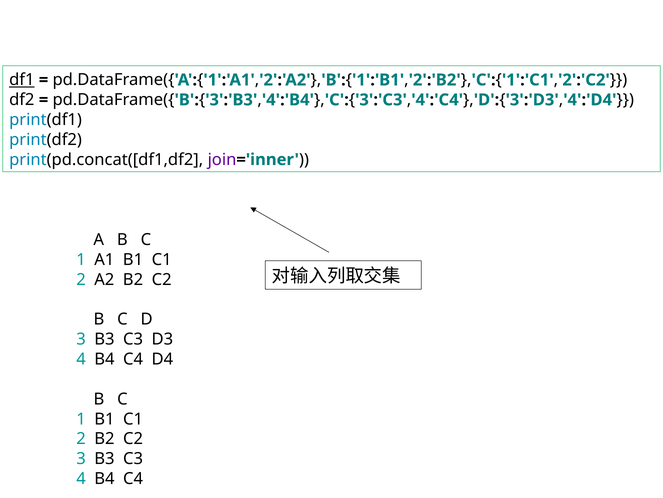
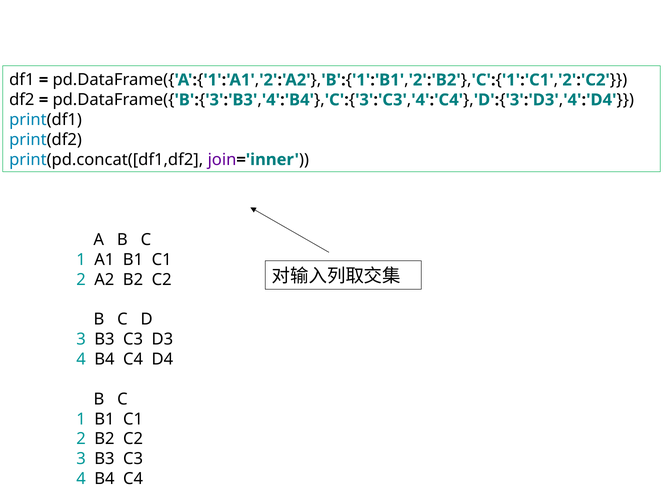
df1 underline: present -> none (22, 80)
